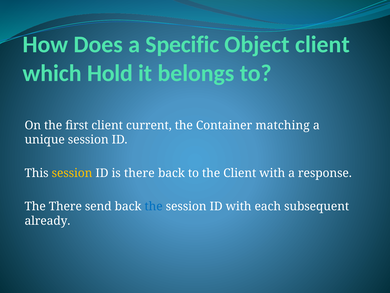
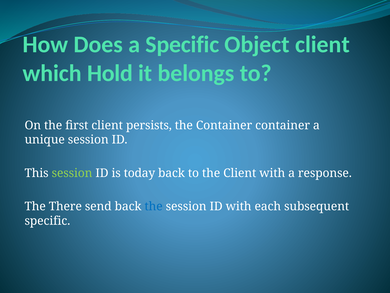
current: current -> persists (149, 125)
Container matching: matching -> container (283, 125)
session colour: yellow -> light green (72, 173)
is there: there -> today (139, 173)
already: already -> specific (47, 220)
